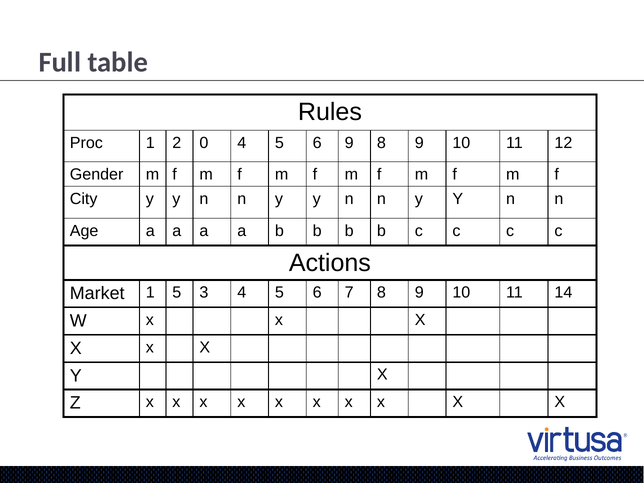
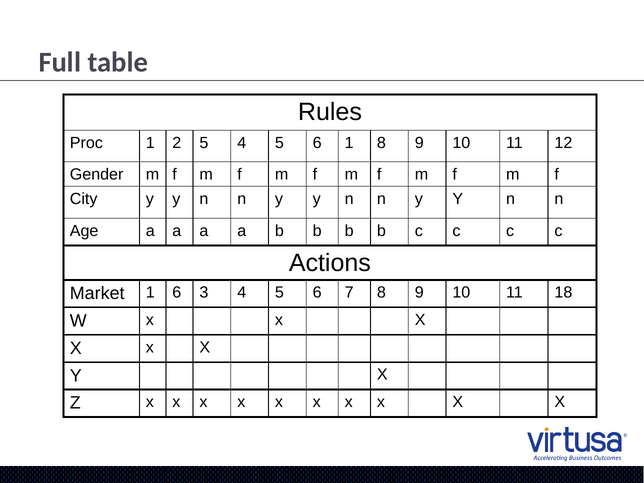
2 0: 0 -> 5 (204, 143)
6 9: 9 -> 1 (349, 143)
1 5: 5 -> 6 (177, 292)
14: 14 -> 18 (563, 292)
